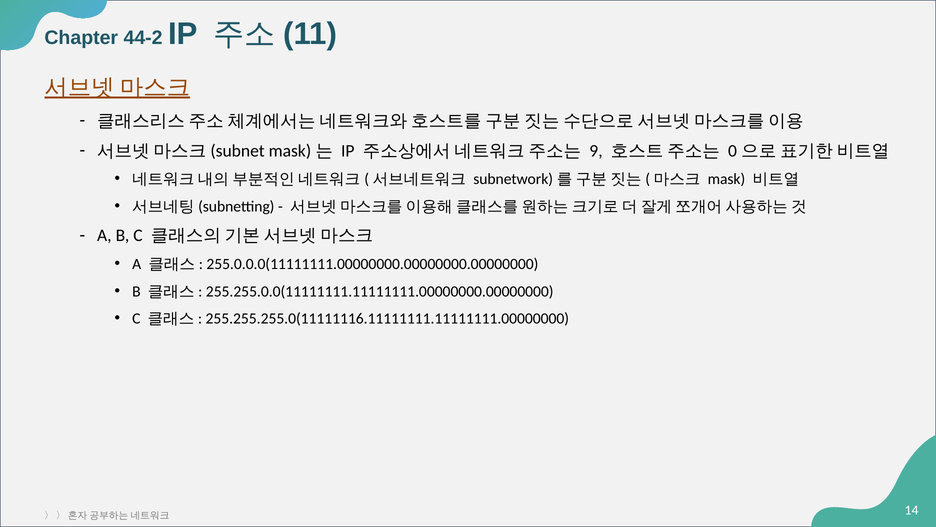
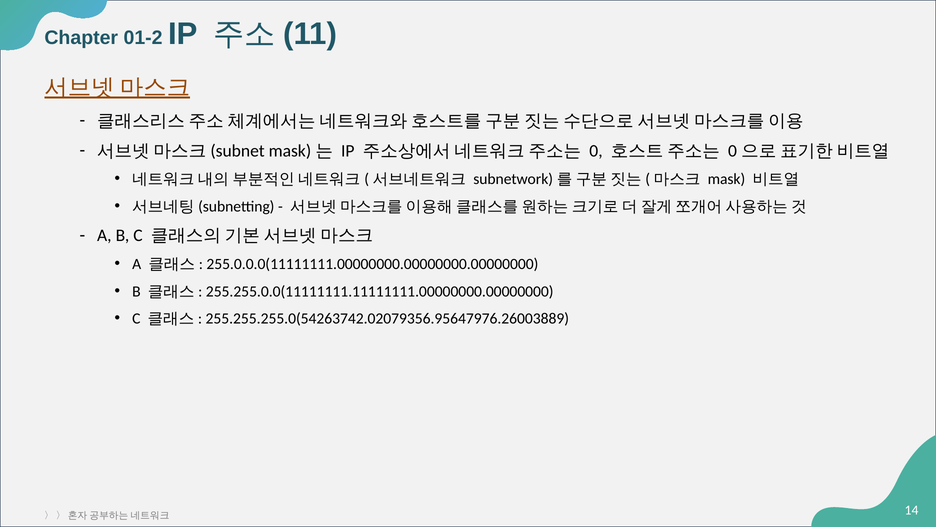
44-2: 44-2 -> 01-2 (143, 38)
9: 9 -> 0 (596, 151)
255.255.255.0(11111116.11111111.11111111.00000000: 255.255.255.0(11111116.11111111.11111111.00000000 -> 255.255.255.0(54263742.02079356.95647976.26003889 (387, 318)
